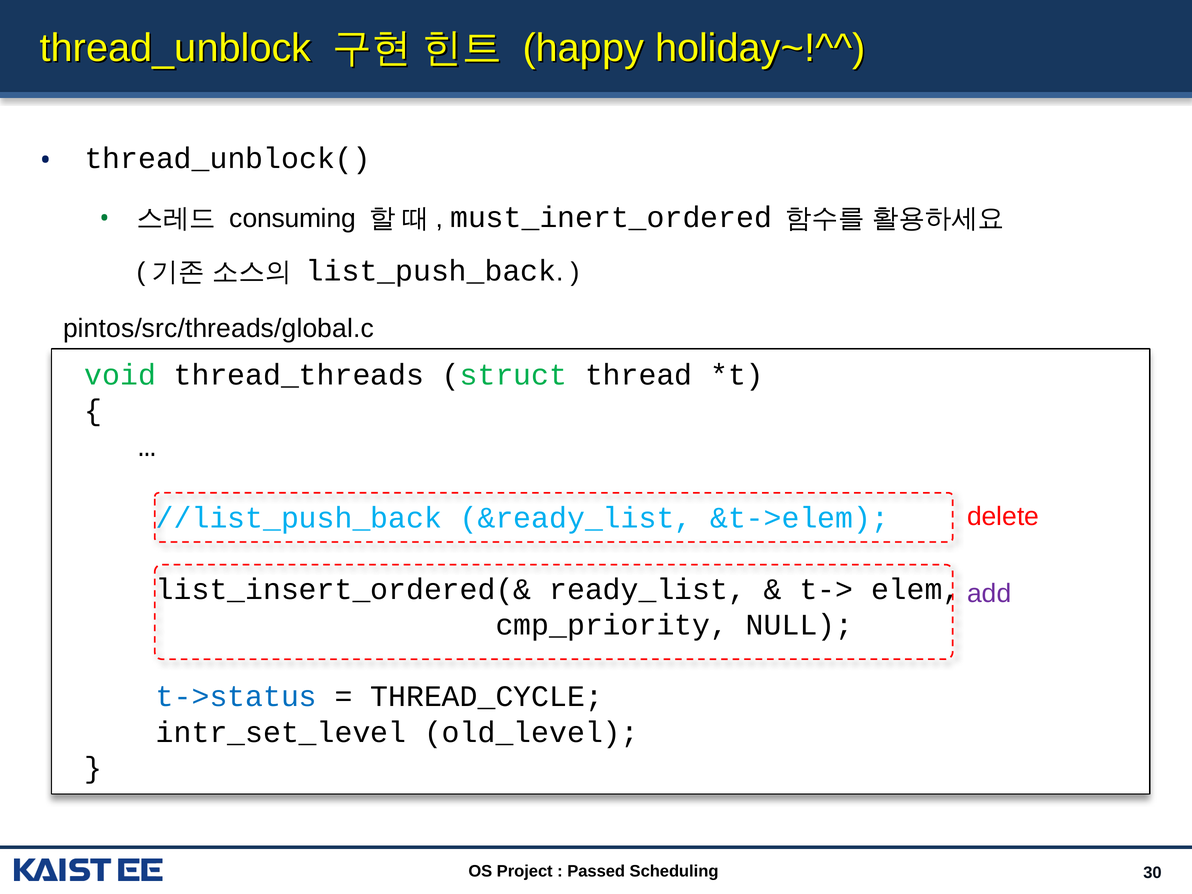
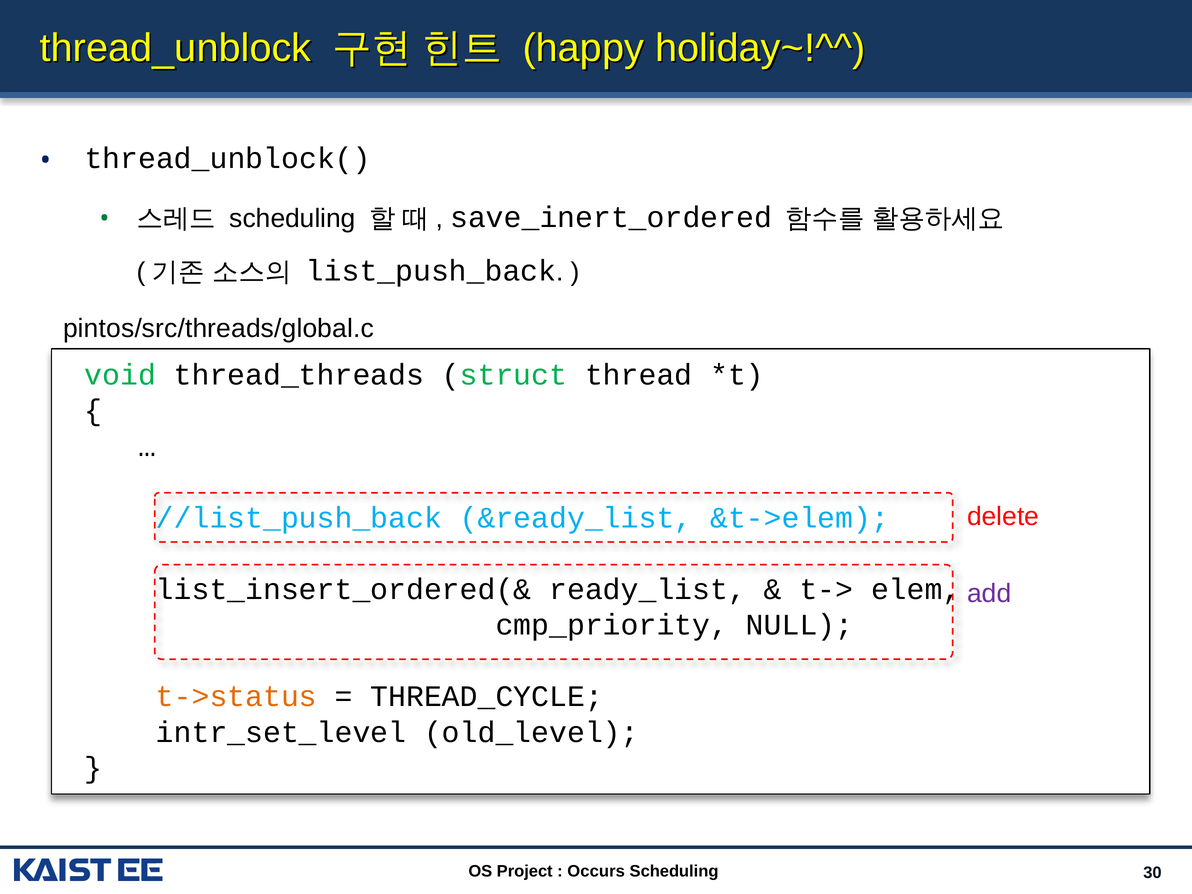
consuming: consuming -> scheduling (293, 219)
must_inert_ordered: must_inert_ordered -> save_inert_ordered (611, 217)
t->status colour: blue -> orange (236, 697)
Passed: Passed -> Occurs (596, 871)
